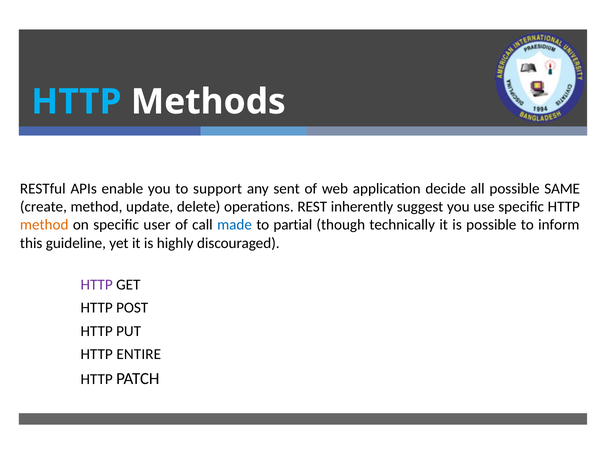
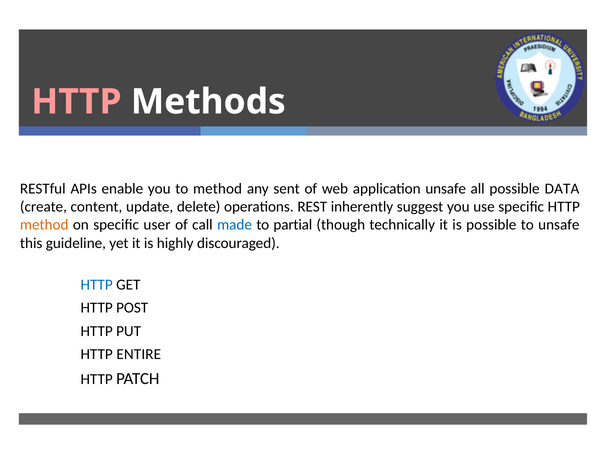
HTTP colour: light blue -> pink (76, 102)
to support: support -> method (218, 188)
application decide: decide -> unsafe (446, 188)
SAME: SAME -> DATA (562, 188)
create method: method -> content (96, 207)
to inform: inform -> unsafe (559, 225)
HTTP colour: purple -> blue (97, 284)
